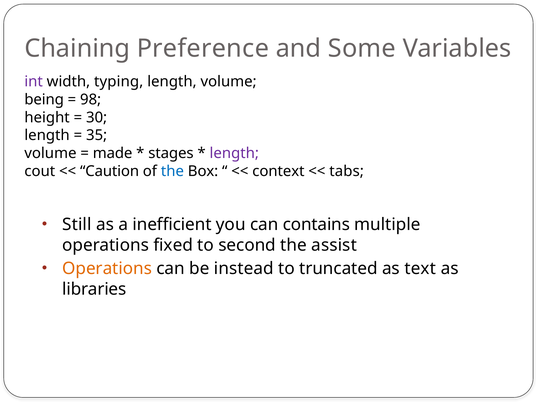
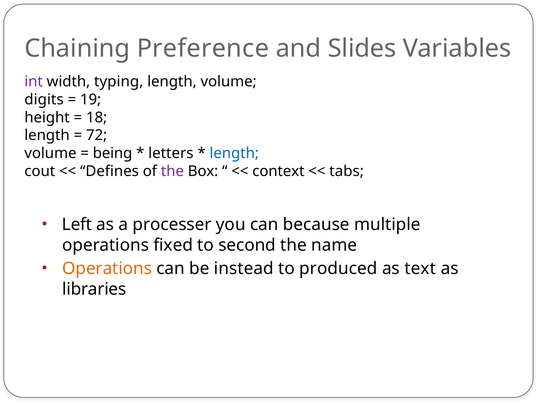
Some: Some -> Slides (362, 48)
being: being -> digits (44, 99)
98: 98 -> 19 (91, 99)
30: 30 -> 18 (97, 117)
35: 35 -> 72 (97, 135)
made: made -> being (113, 153)
stages: stages -> letters (171, 153)
length colour: purple -> blue (234, 153)
Caution: Caution -> Defines (109, 171)
the colour: blue -> purple (172, 171)
Still: Still -> Left (77, 224)
inefficient: inefficient -> processer (172, 224)
contains: contains -> because (316, 224)
assist: assist -> name (334, 245)
truncated: truncated -> produced (338, 268)
